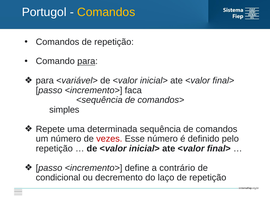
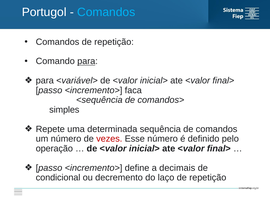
Comandos colour: yellow -> light blue (106, 12)
repetição: repetição -> operação (54, 149)
contrário: contrário -> decimais (177, 168)
